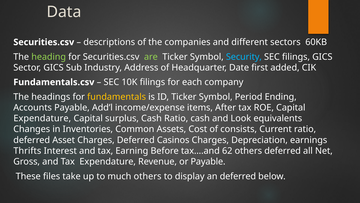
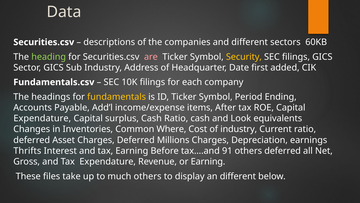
are colour: light green -> pink (151, 57)
Security colour: light blue -> yellow (244, 57)
Assets: Assets -> Where (171, 129)
of consists: consists -> industry (239, 129)
Casinos: Casinos -> Millions (173, 140)
62: 62 -> 91 (227, 151)
or Payable: Payable -> Earning (208, 161)
an deferred: deferred -> different (238, 176)
